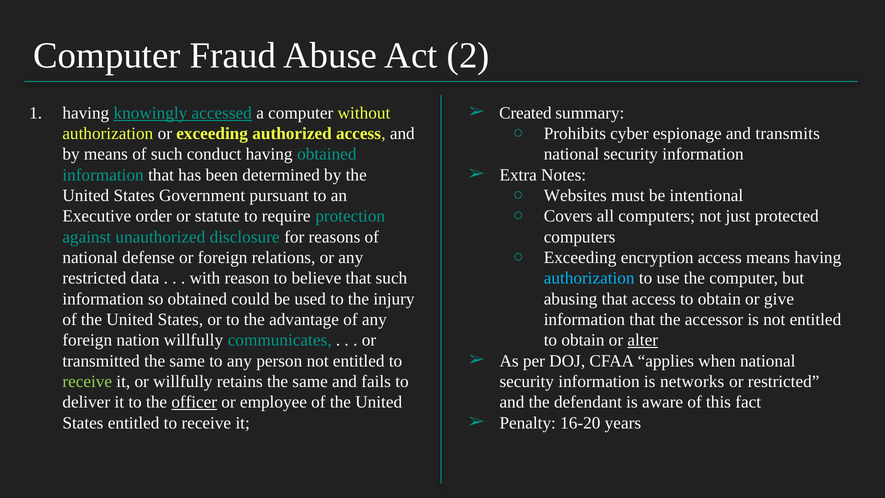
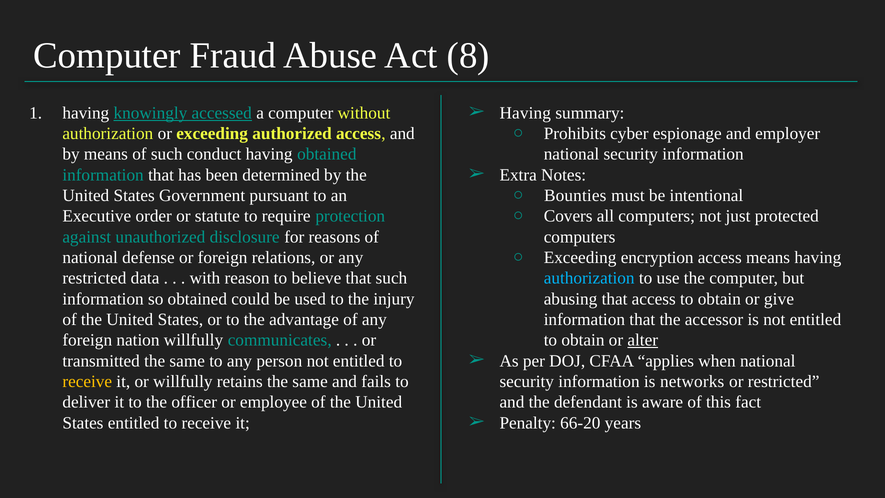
2: 2 -> 8 (468, 55)
Created: Created -> Having (525, 113)
transmits: transmits -> employer (788, 133)
Websites: Websites -> Bounties (575, 195)
receive colour: light green -> yellow (87, 381)
officer underline: present -> none (194, 402)
16-20: 16-20 -> 66-20 (580, 423)
